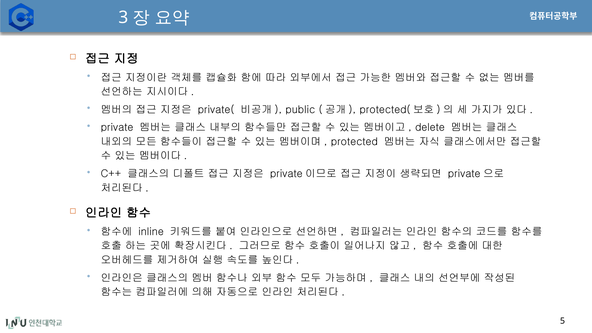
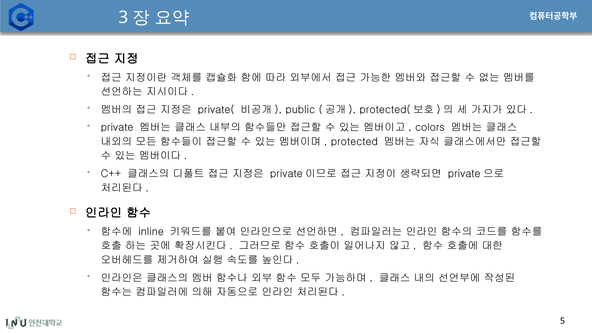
delete: delete -> colors (430, 127)
